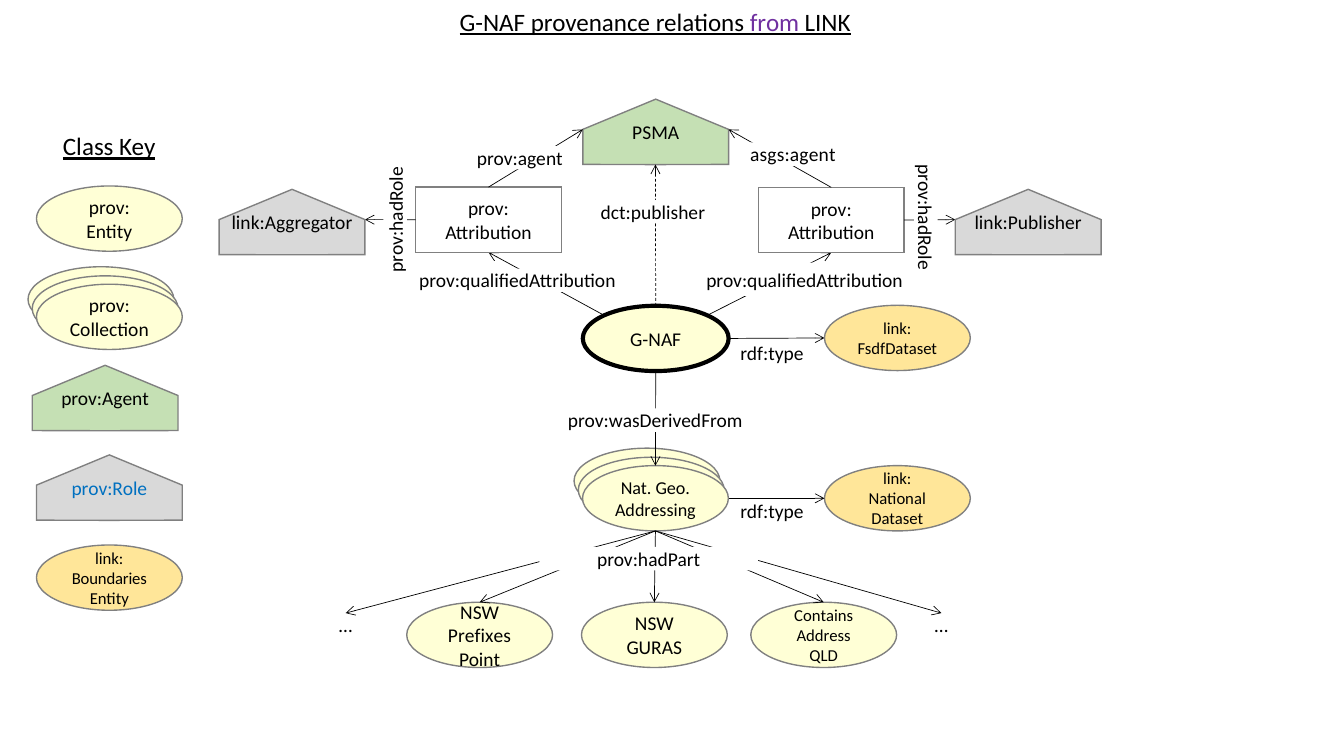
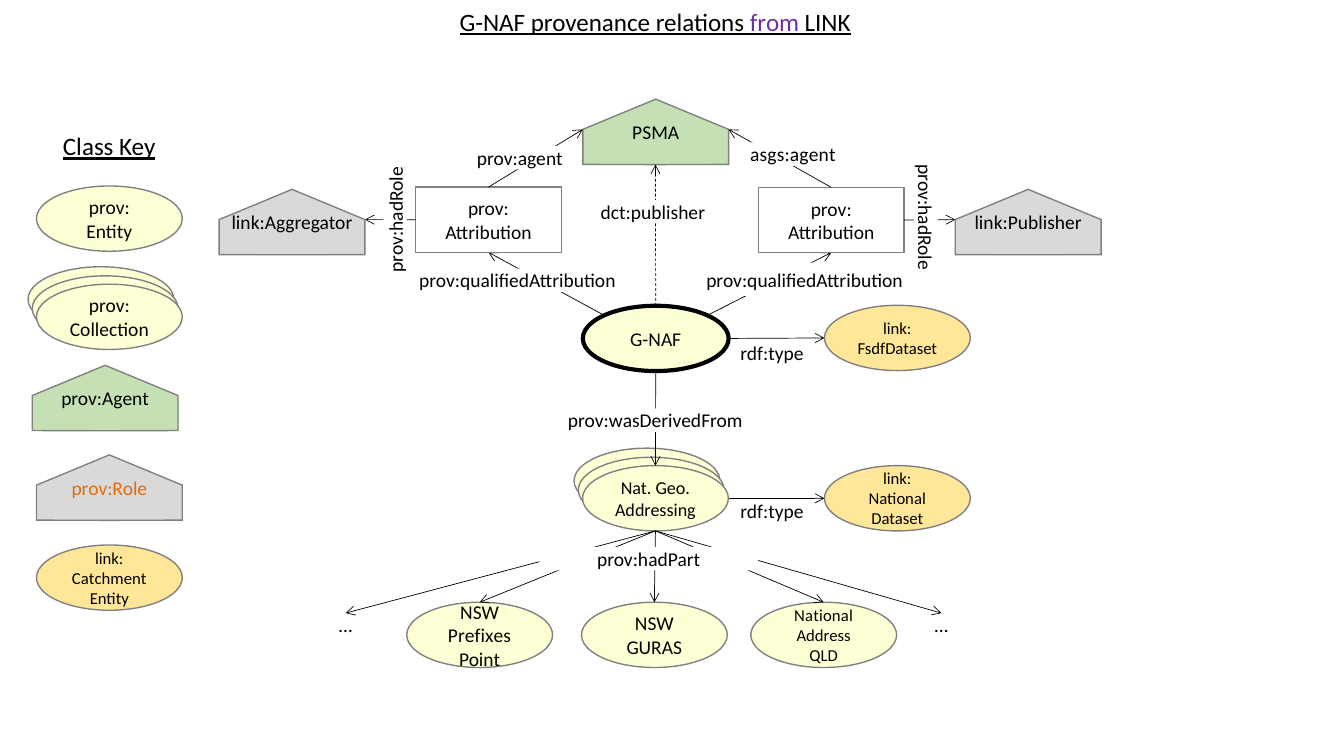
prov:Role colour: blue -> orange (109, 489)
Boundaries: Boundaries -> Catchment (109, 579)
Contains: Contains -> National (824, 616)
